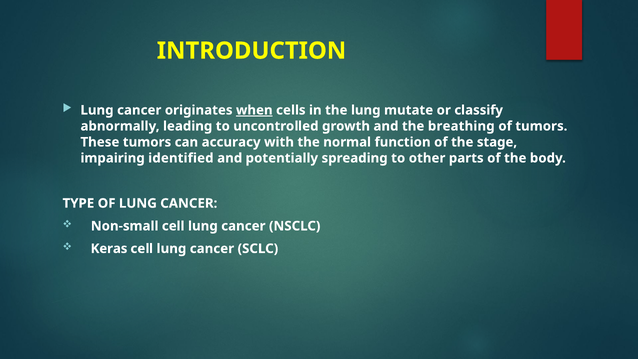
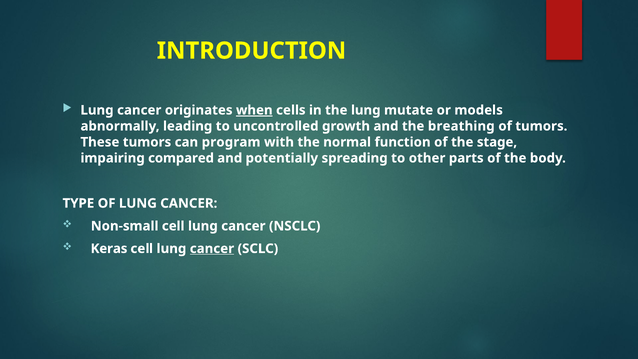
classify: classify -> models (479, 110)
accuracy: accuracy -> program (231, 142)
identified: identified -> compared (181, 158)
cancer underline: none -> present (212, 249)
